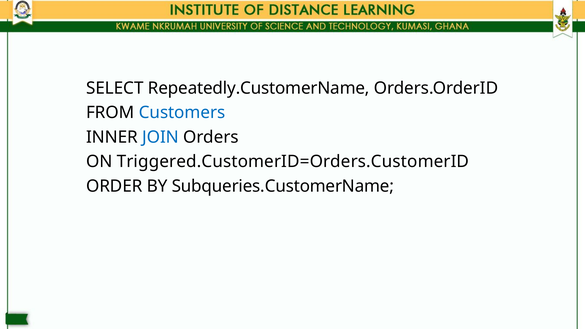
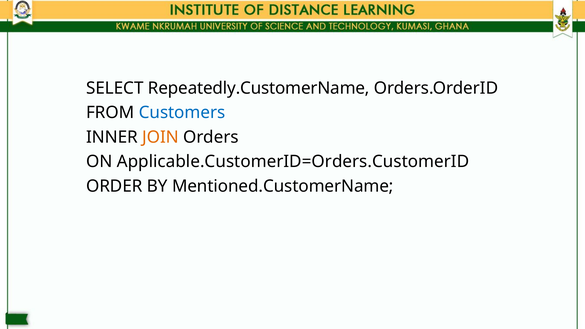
JOIN colour: blue -> orange (161, 137)
Triggered.CustomerID=Orders.CustomerID: Triggered.CustomerID=Orders.CustomerID -> Applicable.CustomerID=Orders.CustomerID (293, 162)
Subqueries.CustomerName: Subqueries.CustomerName -> Mentioned.CustomerName (283, 186)
